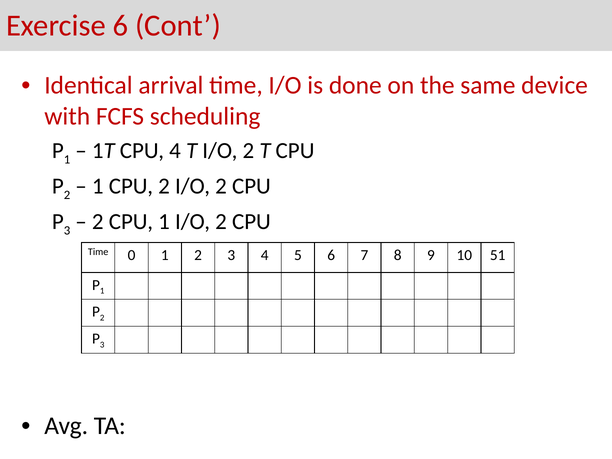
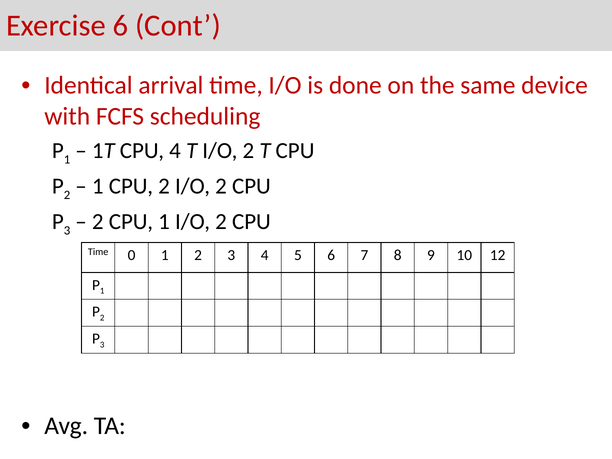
51: 51 -> 12 (498, 255)
